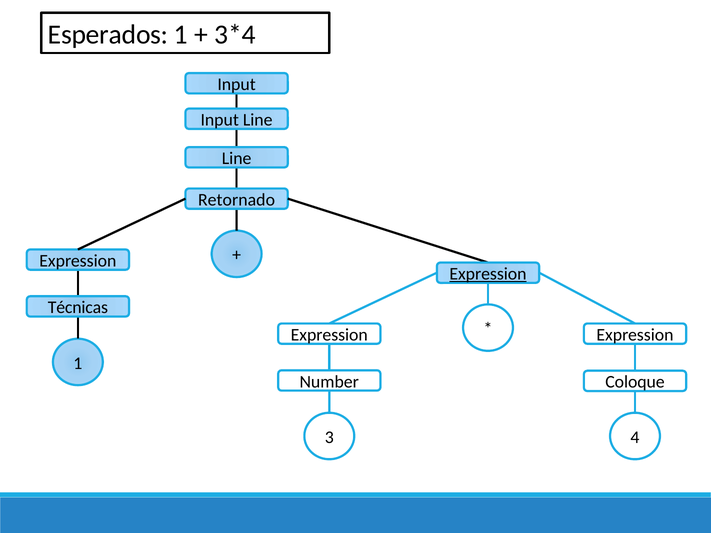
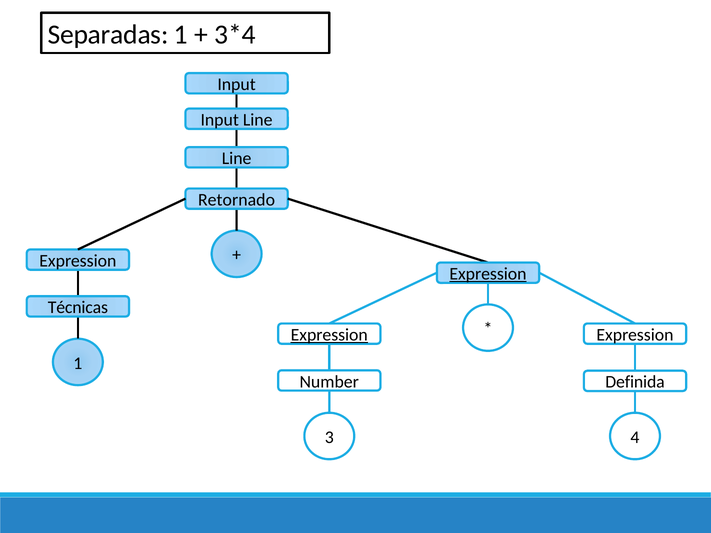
Esperados: Esperados -> Separadas (108, 35)
Expression underline: none -> present (329, 335)
Coloque: Coloque -> Definida (635, 382)
